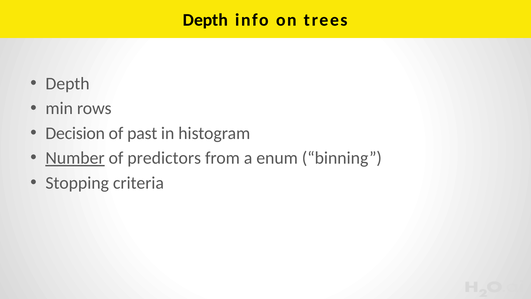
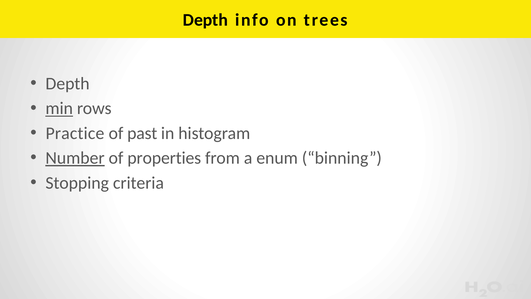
min underline: none -> present (59, 108)
Decision: Decision -> Practice (75, 133)
predictors: predictors -> properties (164, 158)
